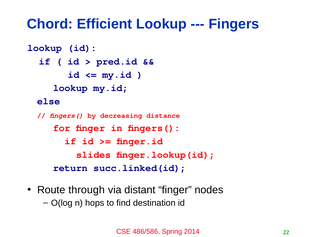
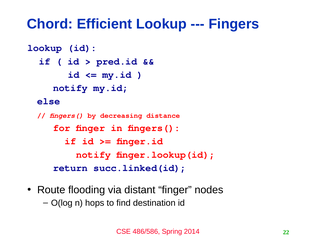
lookup: lookup -> notify (70, 88)
slides: slides -> notify (94, 155)
through: through -> flooding (87, 190)
